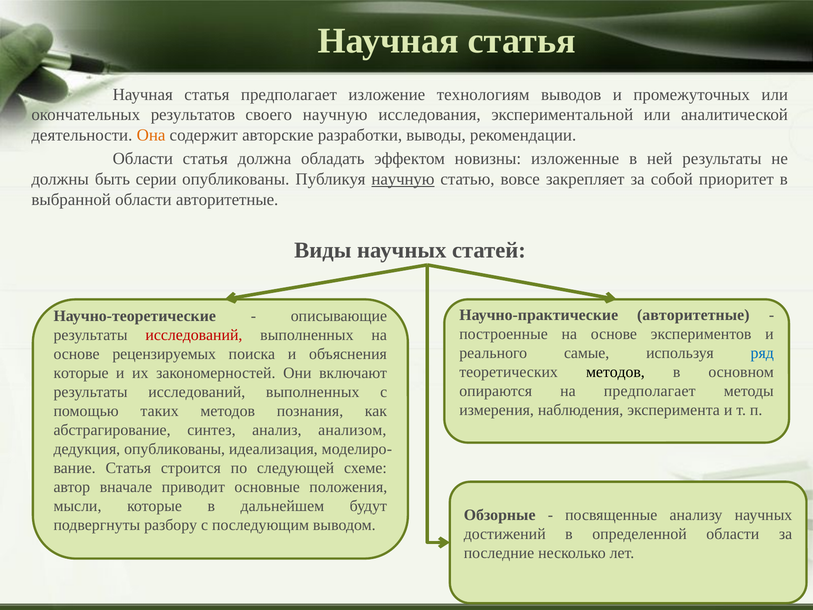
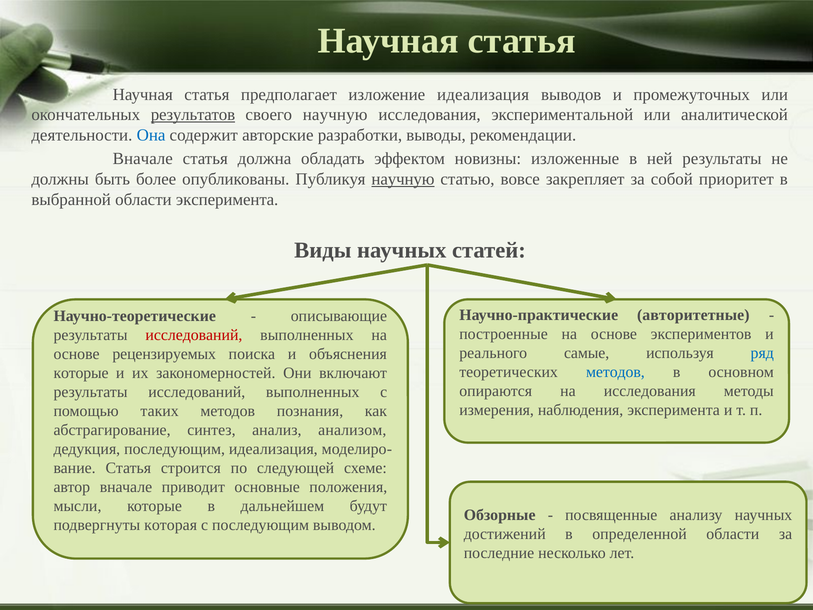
изложение технологиям: технологиям -> идеализация (483, 94)
результатов underline: none -> present (193, 115)
Она colour: orange -> blue (151, 135)
Области: Области -> Вначале (143, 159)
серии: серии -> более (156, 179)
области авторитетные: авторитетные -> эксперимента (227, 199)
методов colour: black -> blue (615, 372)
на предполагает: предполагает -> исследования (650, 391)
дедукция опубликованы: опубликованы -> последующим (175, 449)
разбору: разбору -> которая (171, 525)
